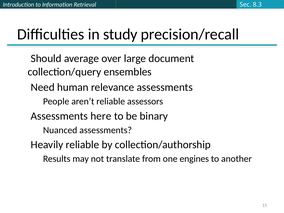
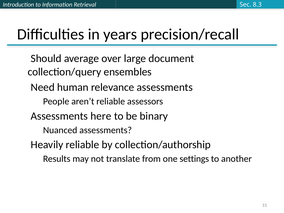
study: study -> years (120, 34)
engines: engines -> settings (194, 159)
